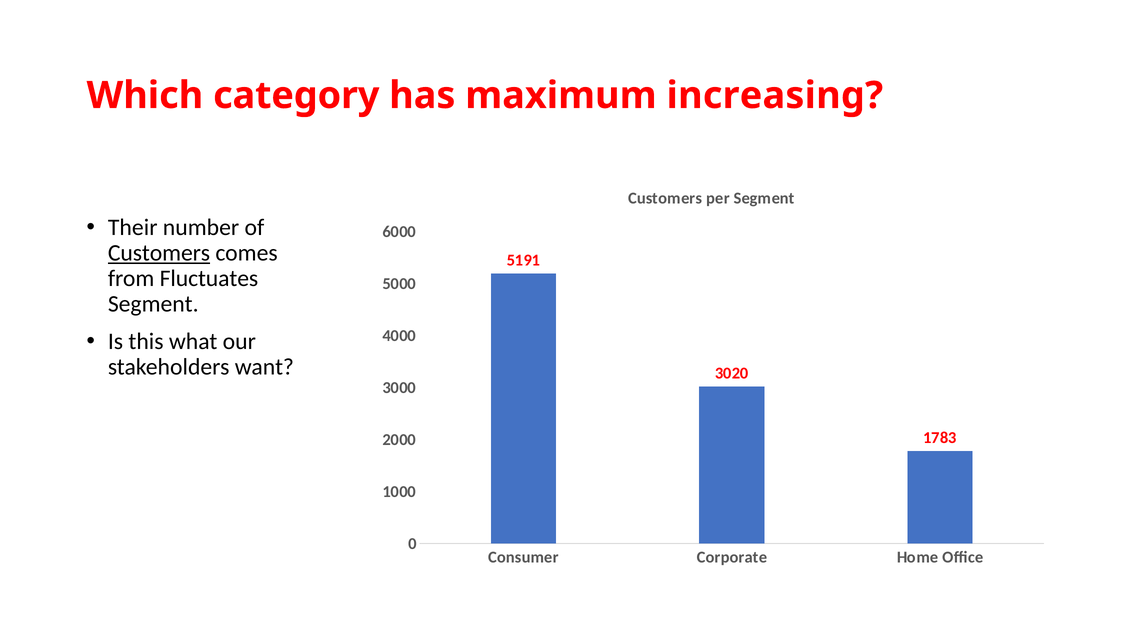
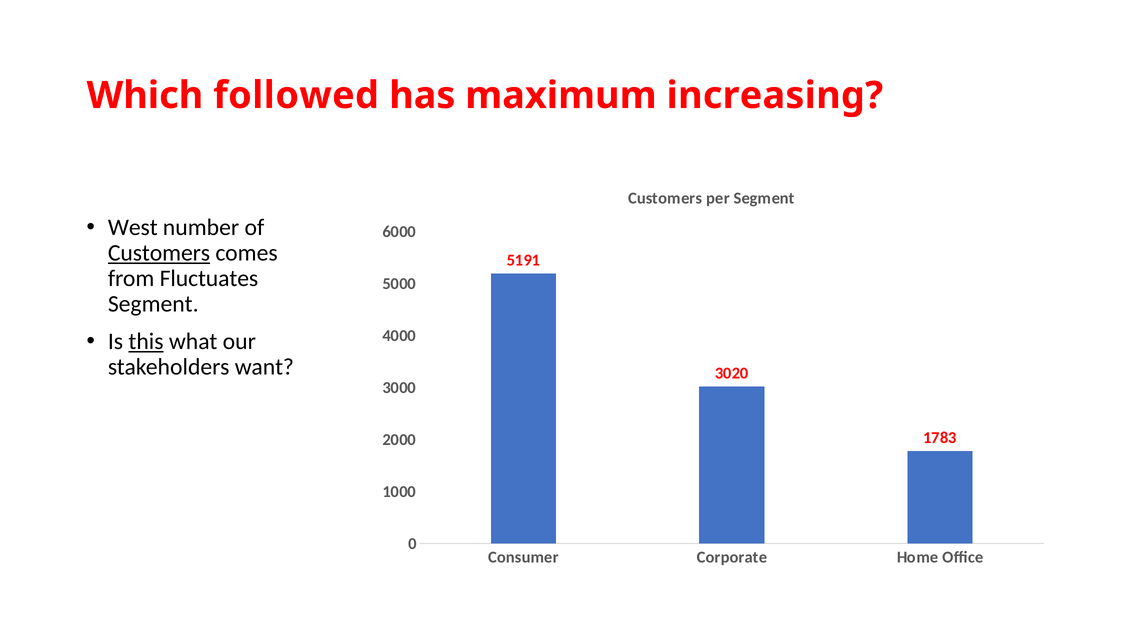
category: category -> followed (296, 96)
Their: Their -> West (133, 227)
this underline: none -> present (146, 342)
